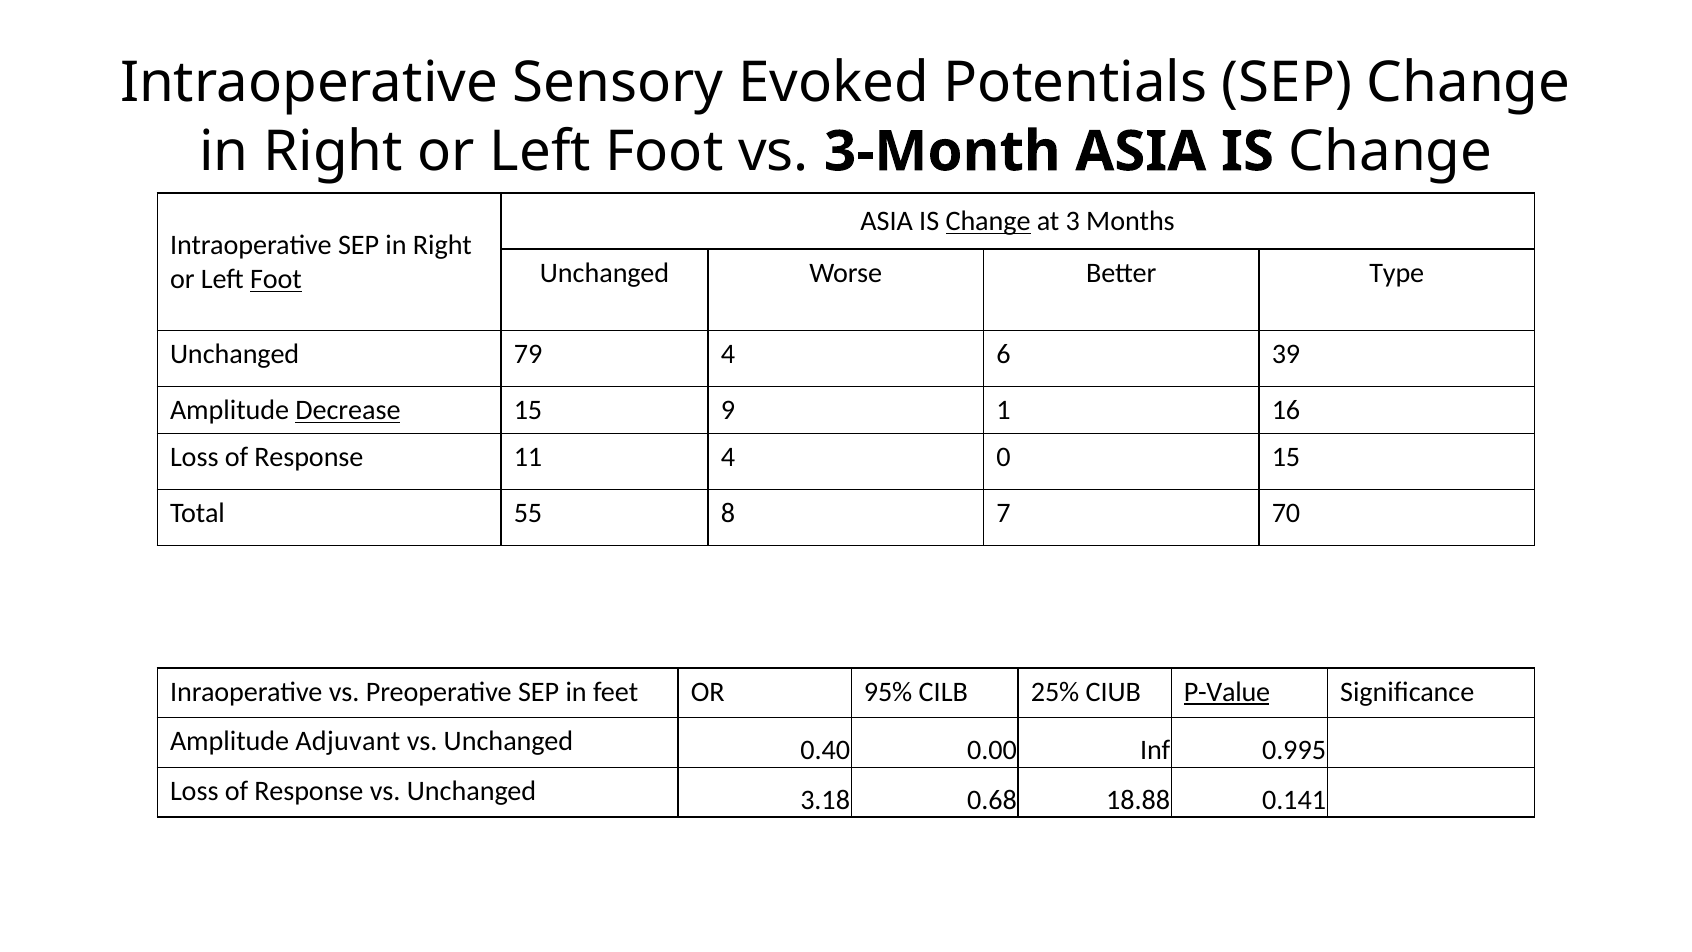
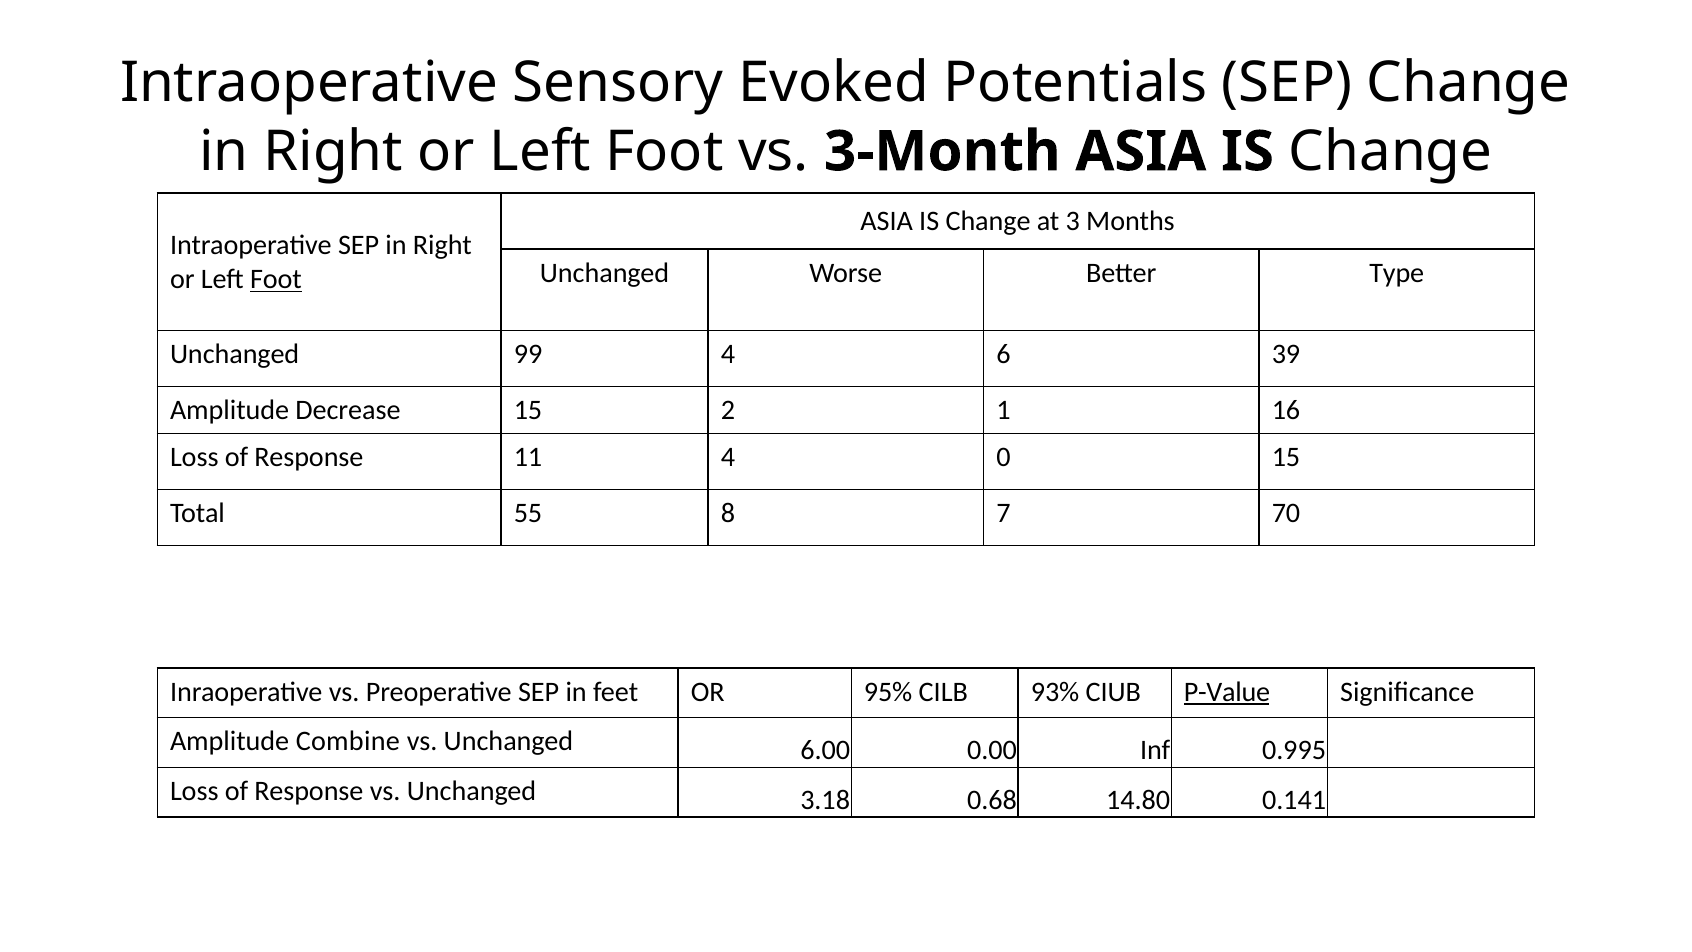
Change underline: present -> none (988, 221)
79: 79 -> 99 (528, 354)
Decrease underline: present -> none (348, 410)
9: 9 -> 2 (728, 410)
25%: 25% -> 93% (1055, 692)
Adjuvant: Adjuvant -> Combine (348, 741)
0.40: 0.40 -> 6.00 (825, 750)
18.88: 18.88 -> 14.80 (1138, 800)
